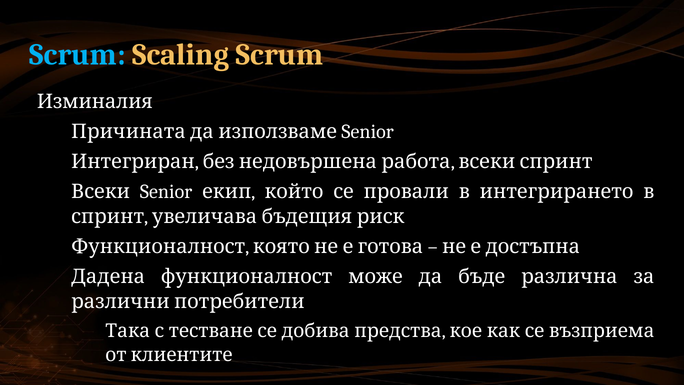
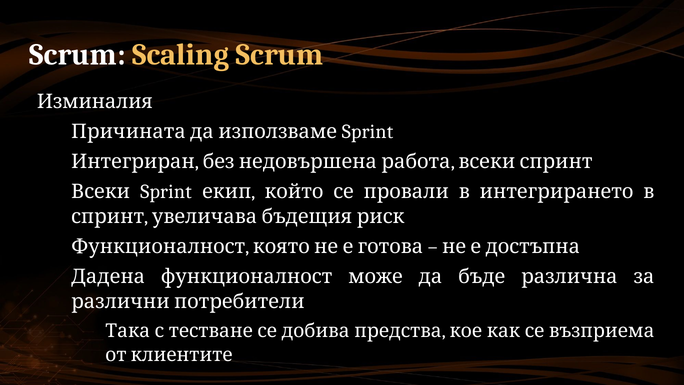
Scrum colour: light blue -> white (77, 55)
Senior: Senior -> Sprint (368, 132)
Всеки Senior: Senior -> Sprint (166, 191)
